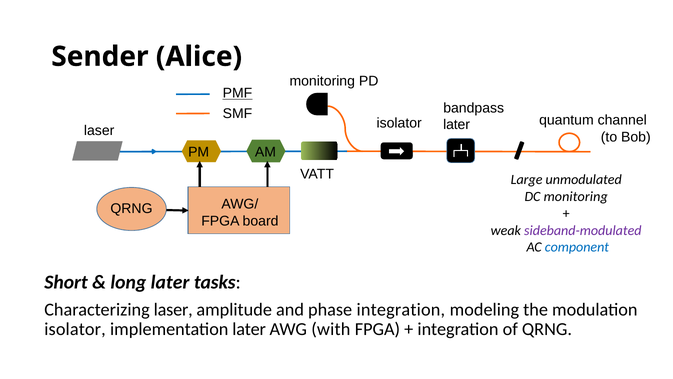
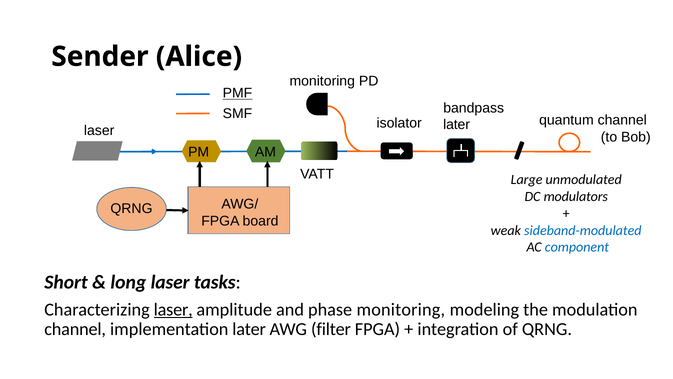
DC monitoring: monitoring -> modulators (576, 196)
sideband-modulated colour: purple -> blue (583, 230)
long later: later -> laser (170, 282)
laser underline: none -> present (173, 309)
phase integration: integration -> monitoring (401, 309)
isolator: isolator -> channel (75, 329)
with: with -> filter (331, 329)
